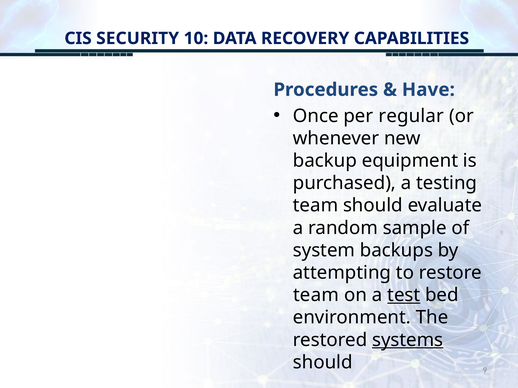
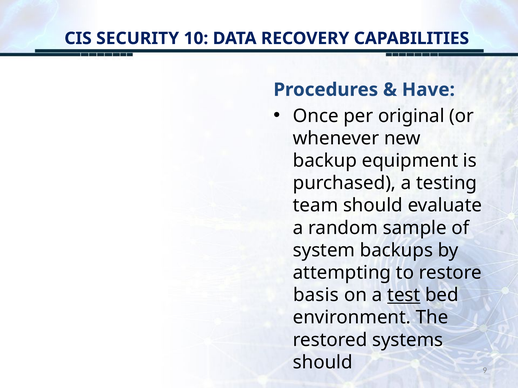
regular: regular -> original (411, 116)
team: team -> basis (316, 295)
systems underline: present -> none (408, 340)
